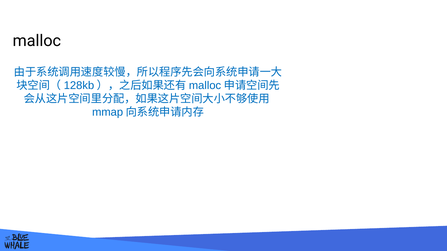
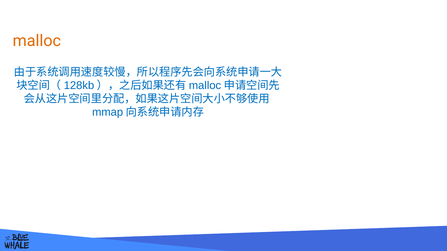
malloc colour: black -> orange (37, 41)
